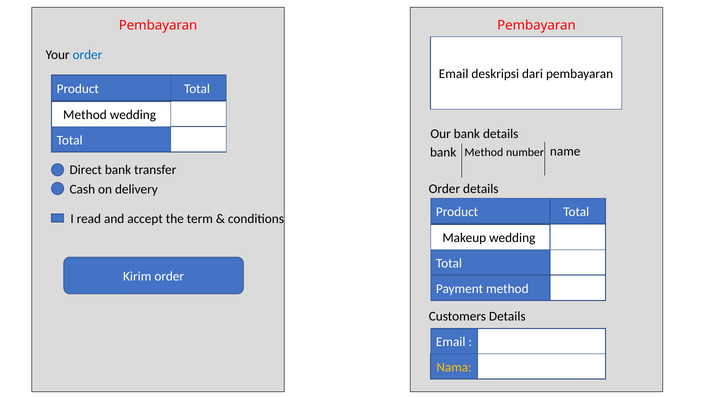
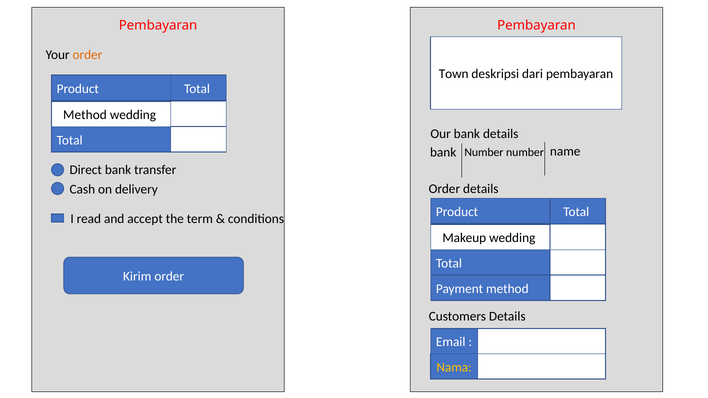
order colour: blue -> orange (87, 55)
Email: Email -> Town (454, 74)
bank Method: Method -> Number (484, 152)
